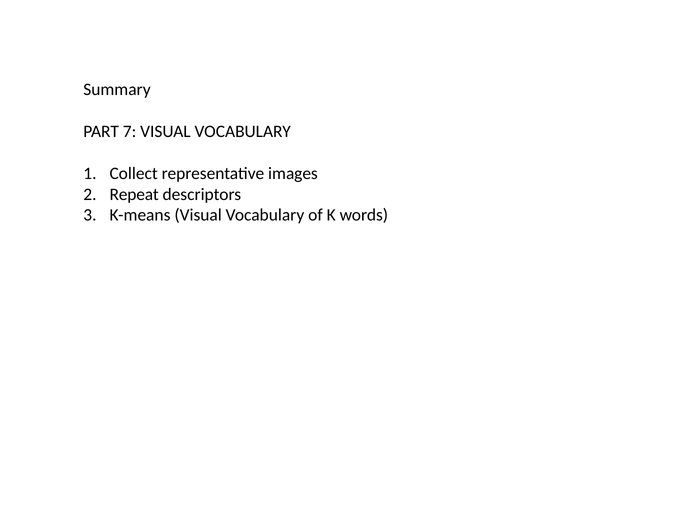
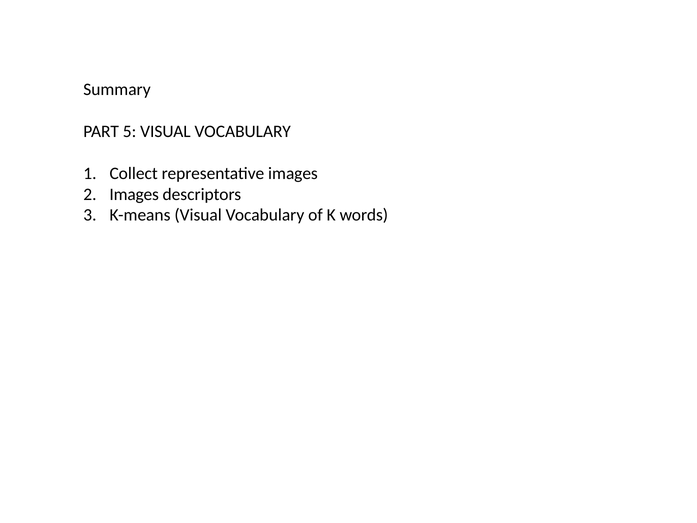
7: 7 -> 5 (130, 131)
Repeat: Repeat -> Images (134, 194)
